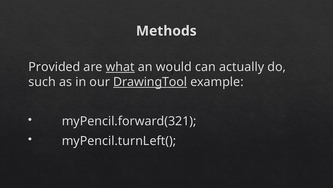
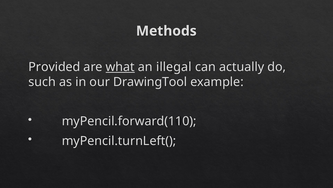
would: would -> illegal (174, 67)
DrawingTool underline: present -> none (150, 82)
myPencil.forward(321: myPencil.forward(321 -> myPencil.forward(110 (129, 121)
